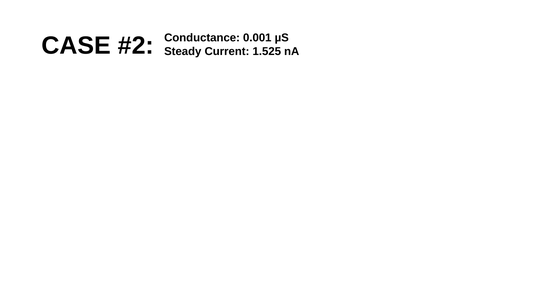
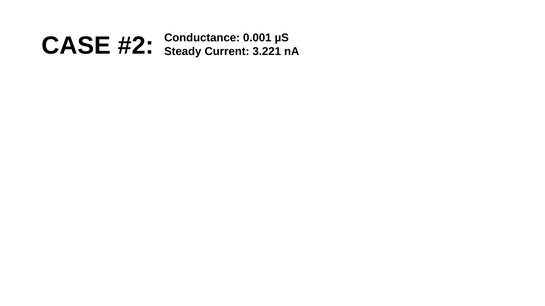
1.525: 1.525 -> 3.221 (267, 52)
